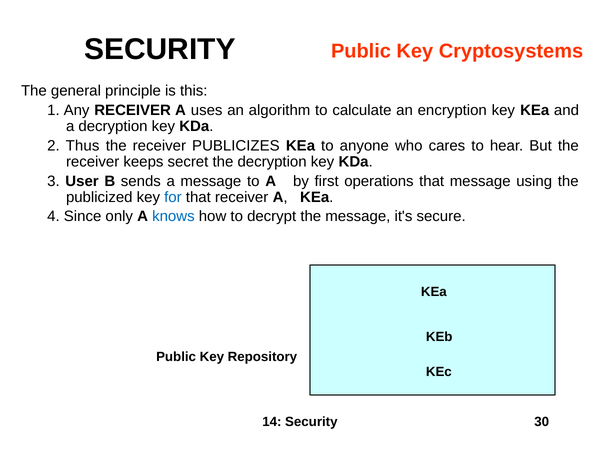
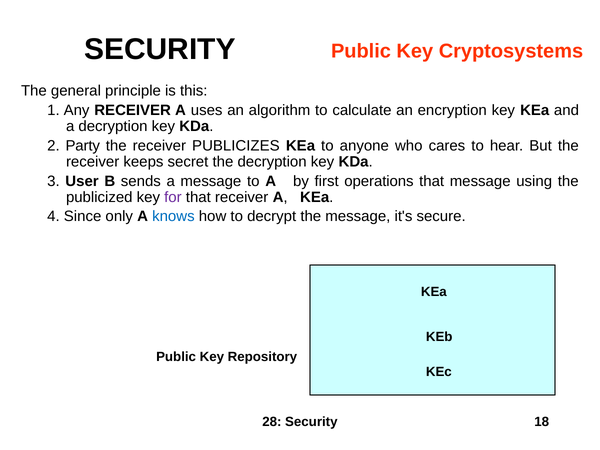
Thus: Thus -> Party (83, 146)
for colour: blue -> purple (173, 197)
14: 14 -> 28 (272, 422)
30: 30 -> 18 (542, 422)
